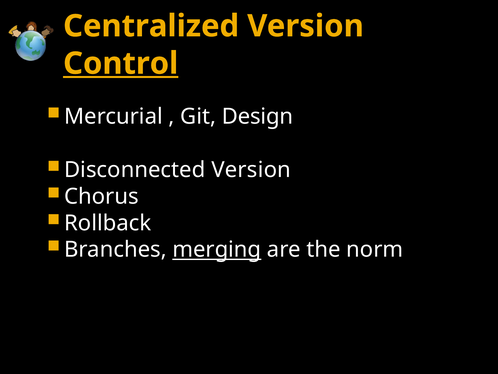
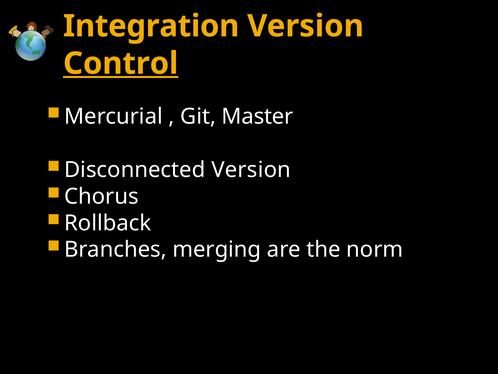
Centralized: Centralized -> Integration (151, 26)
Design: Design -> Master (257, 116)
merging underline: present -> none (217, 249)
